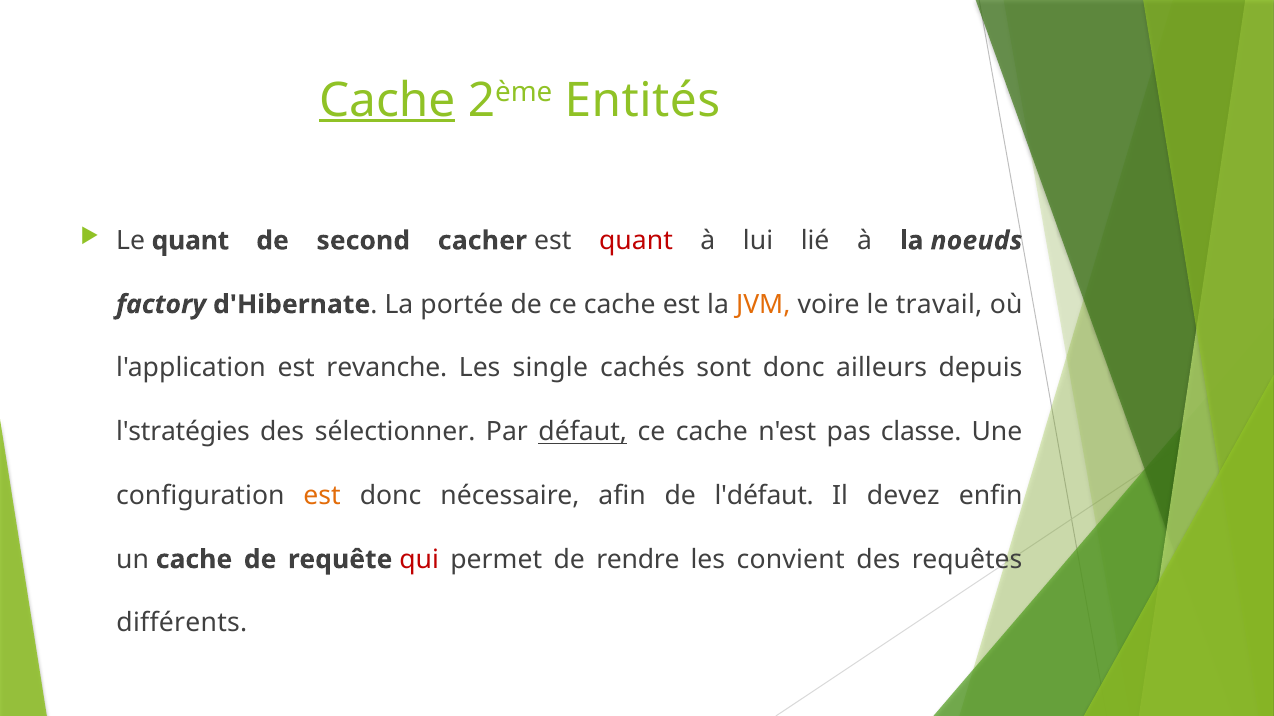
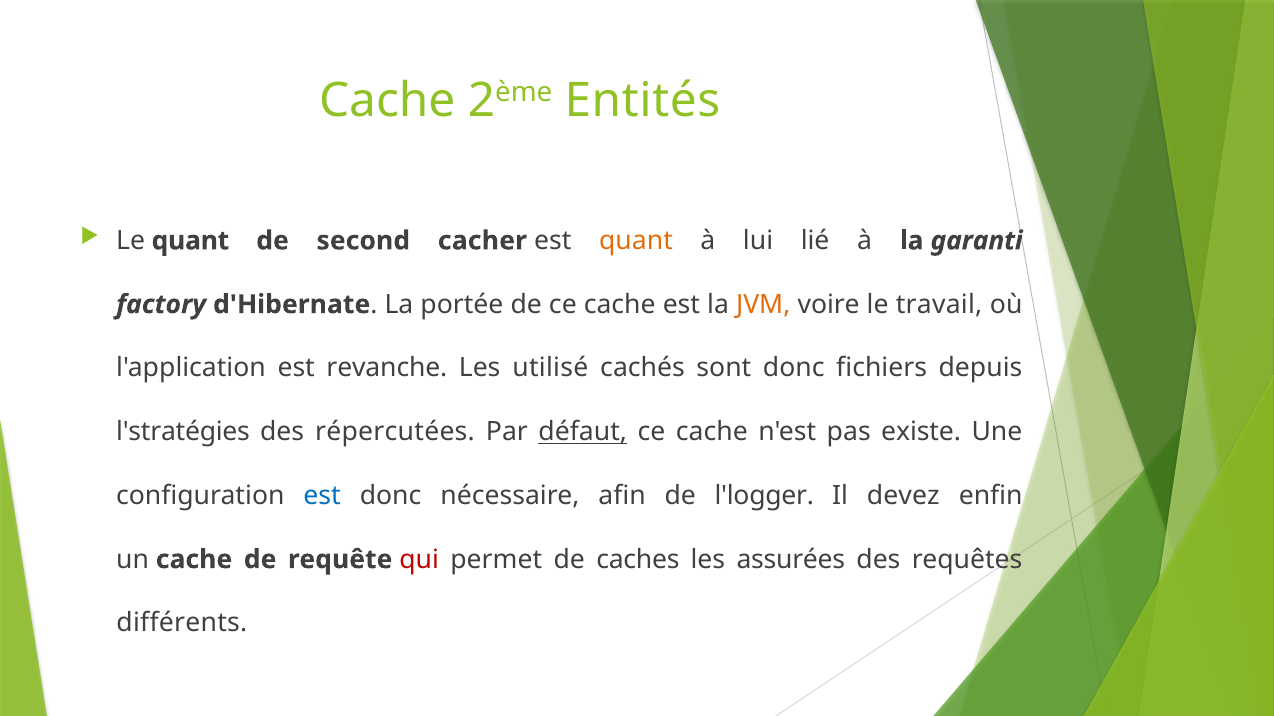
Cache underline: present -> none (387, 100)
quant colour: red -> orange (636, 241)
noeuds: noeuds -> garanti (977, 241)
single: single -> utilisé (550, 369)
ailleurs: ailleurs -> fichiers (882, 369)
sélectionner: sélectionner -> répercutées (395, 432)
classe: classe -> existe (921, 432)
est colour: orange -> blue (322, 496)
l'défaut: l'défaut -> l'logger (764, 496)
rendre: rendre -> caches (638, 560)
convient: convient -> assurées (791, 560)
